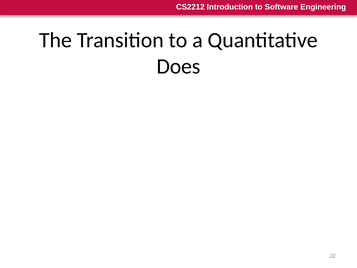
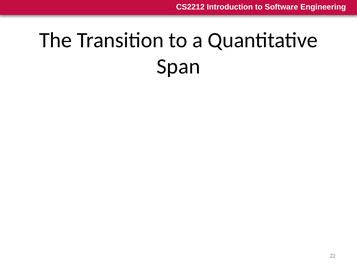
Does: Does -> Span (178, 66)
